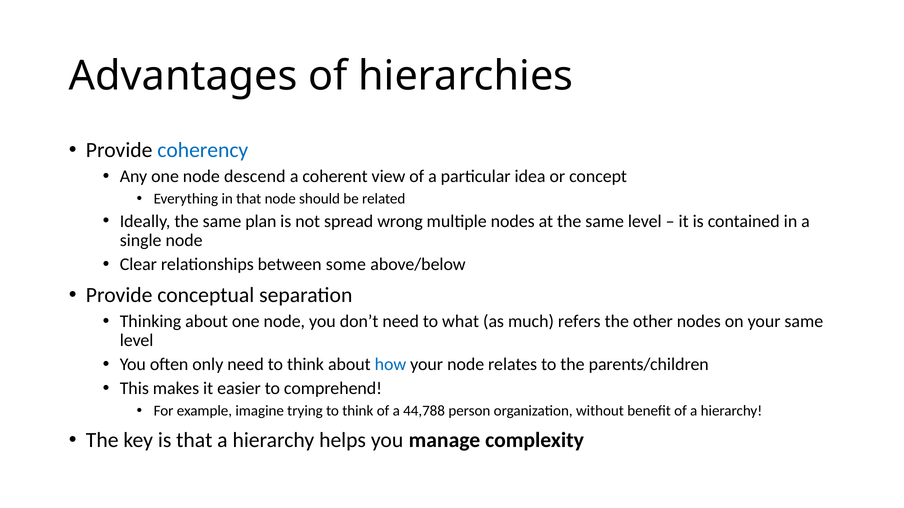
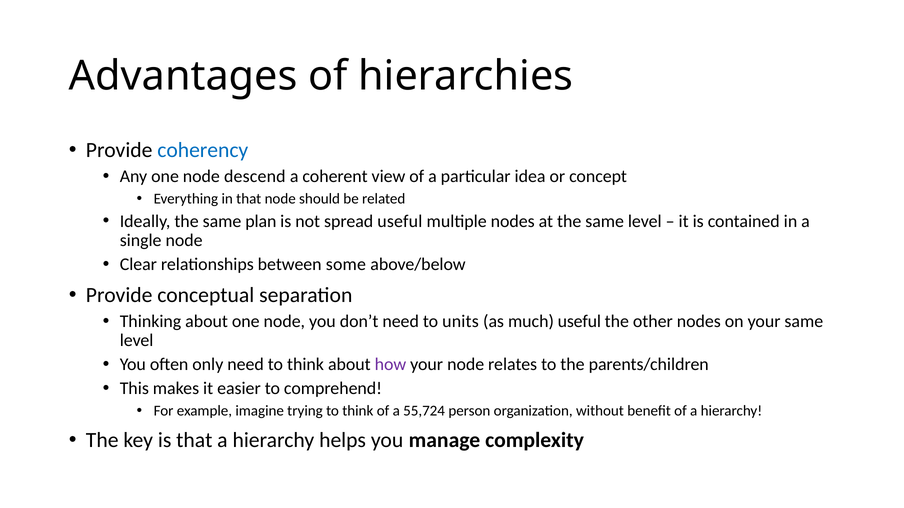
spread wrong: wrong -> useful (400, 221)
what: what -> units (460, 322)
much refers: refers -> useful (579, 322)
how colour: blue -> purple (390, 365)
44,788: 44,788 -> 55,724 (424, 411)
